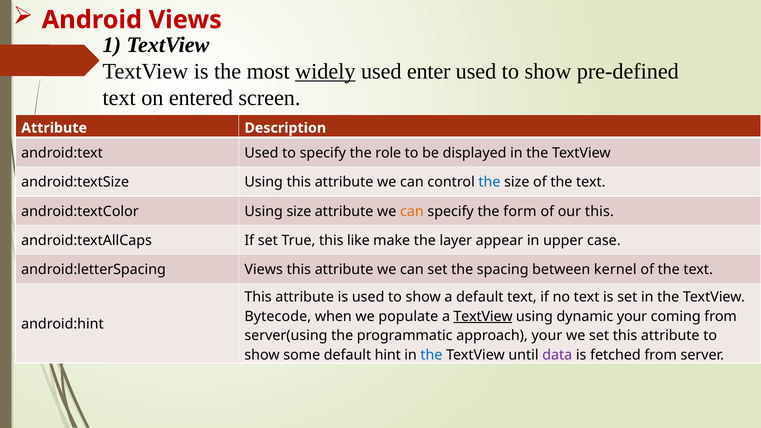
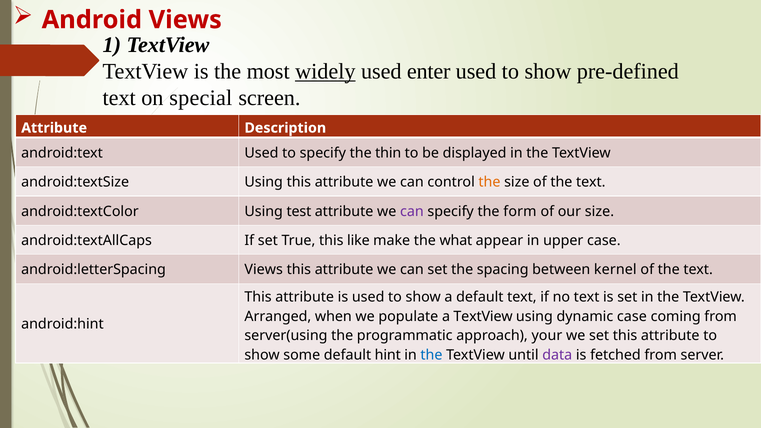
entered: entered -> special (201, 98)
role: role -> thin (388, 153)
the colour: blue -> orange (489, 182)
Using size: size -> test (299, 211)
can colour: orange -> purple (412, 211)
our this: this -> size (599, 211)
layer: layer -> what (456, 241)
Bytecode: Bytecode -> Arranged (278, 316)
TextView underline: present -> none (483, 316)
dynamic your: your -> case (632, 316)
